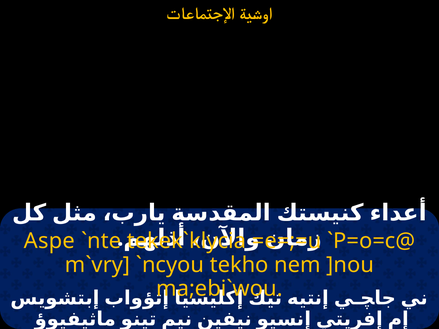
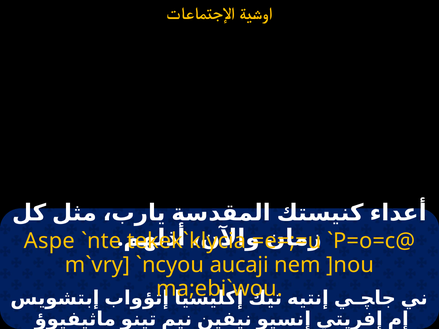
tekho: tekho -> aucaji (239, 265)
